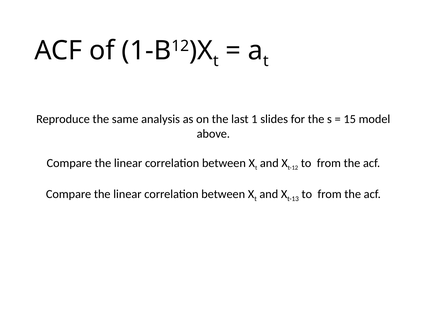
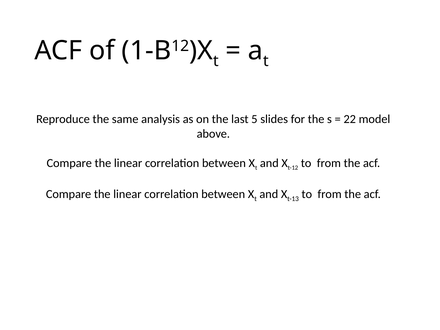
1: 1 -> 5 (254, 119)
15: 15 -> 22 (350, 119)
